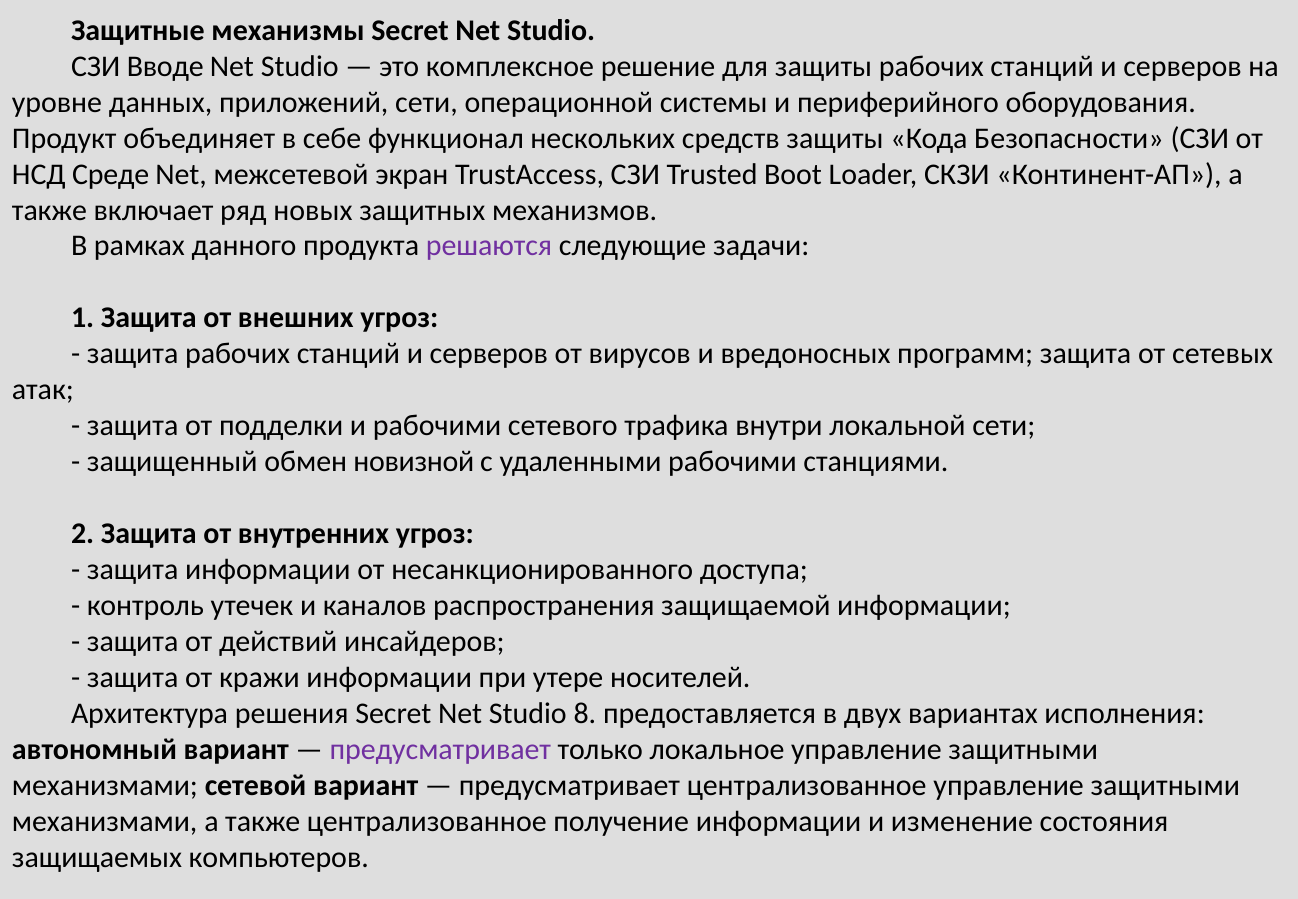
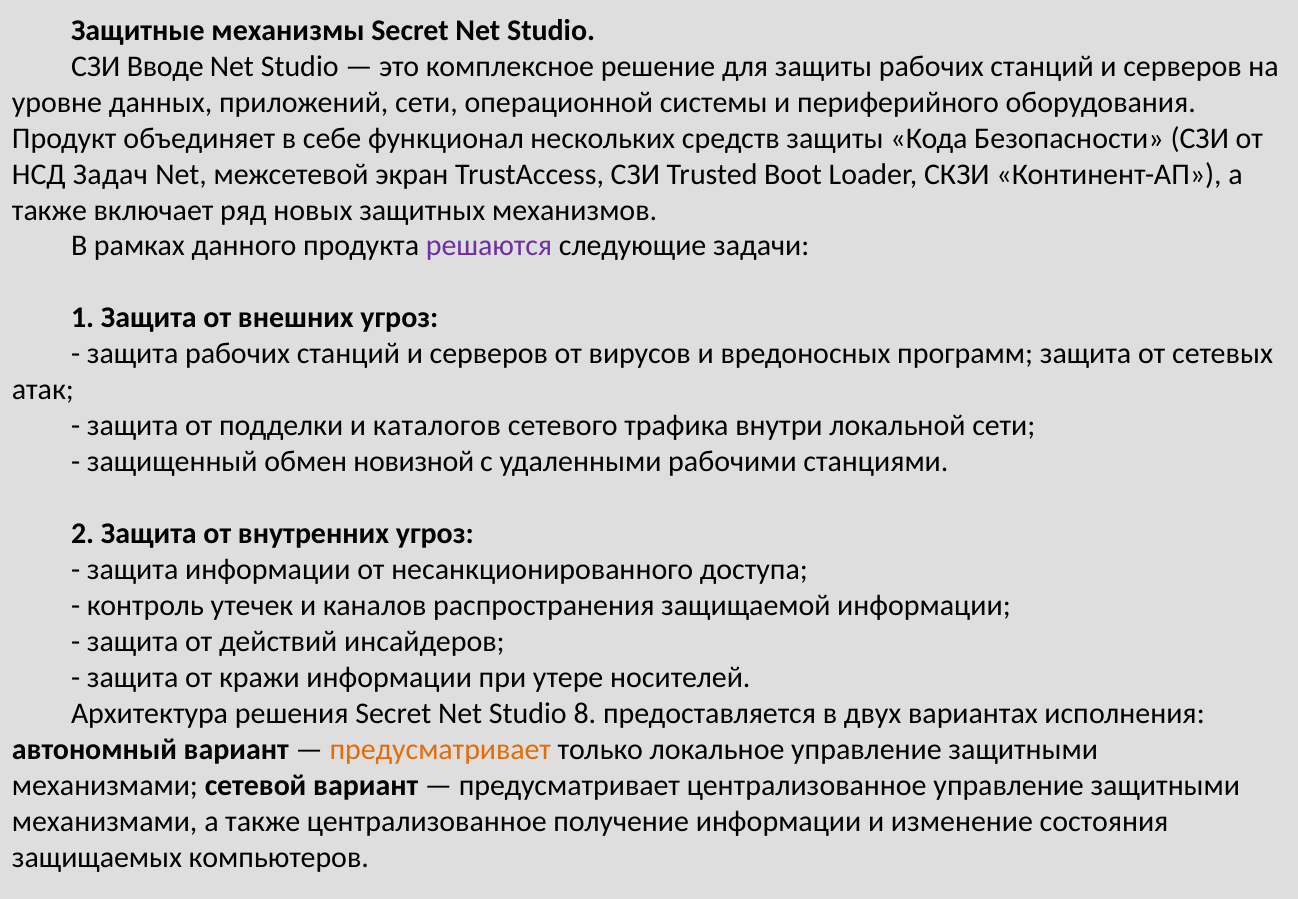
Среде: Среде -> Задач (110, 174)
и рабочими: рабочими -> каталогов (437, 426)
предусматривает colour: purple -> orange (440, 749)
